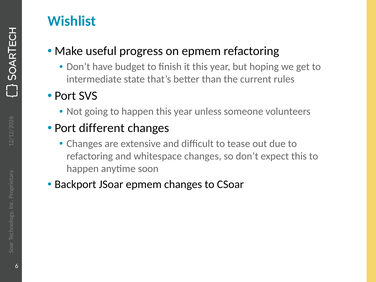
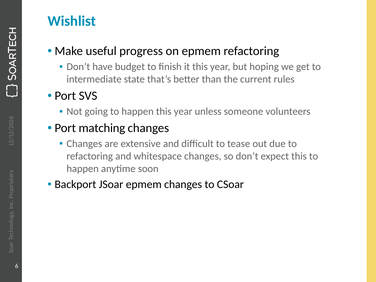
different: different -> matching (102, 128)
